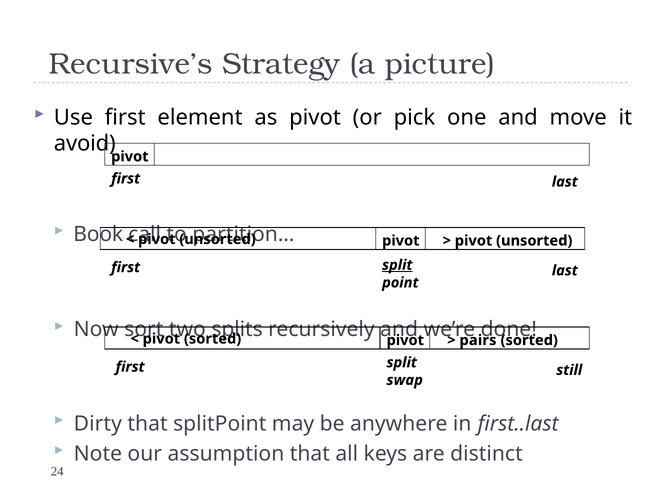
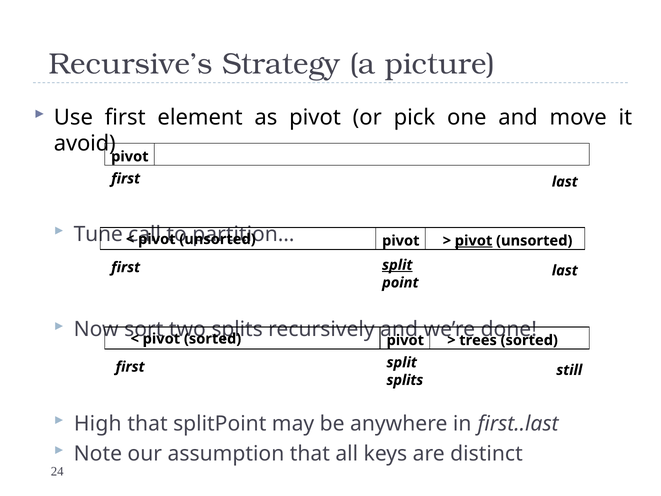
Book: Book -> Tune (98, 234)
pivot underline: none -> present (474, 241)
pairs: pairs -> trees (478, 340)
swap: swap -> splits (405, 380)
Dirty: Dirty -> High (98, 423)
